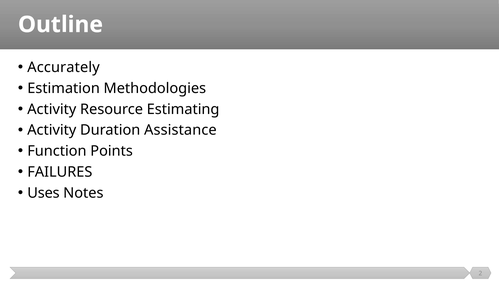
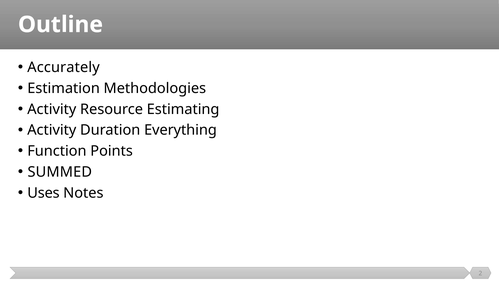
Assistance: Assistance -> Everything (180, 130)
FAILURES: FAILURES -> SUMMED (60, 172)
